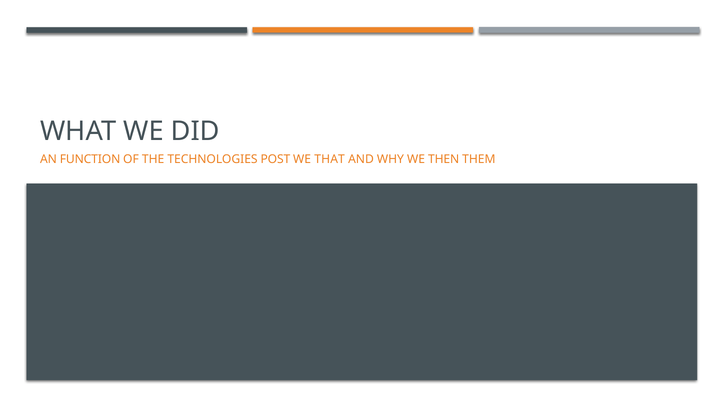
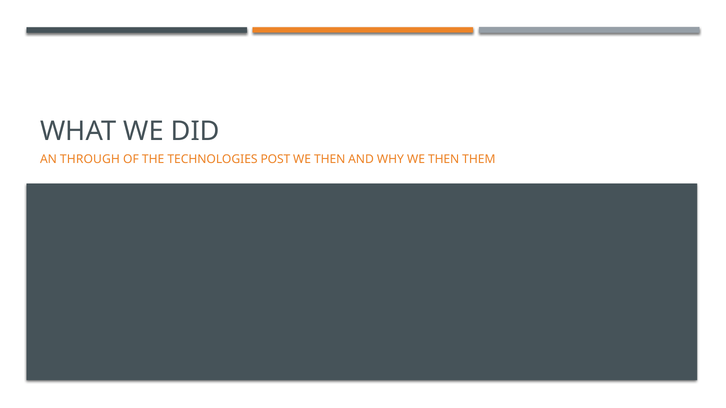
FUNCTION: FUNCTION -> THROUGH (90, 159)
THAT: THAT -> THEN (330, 159)
